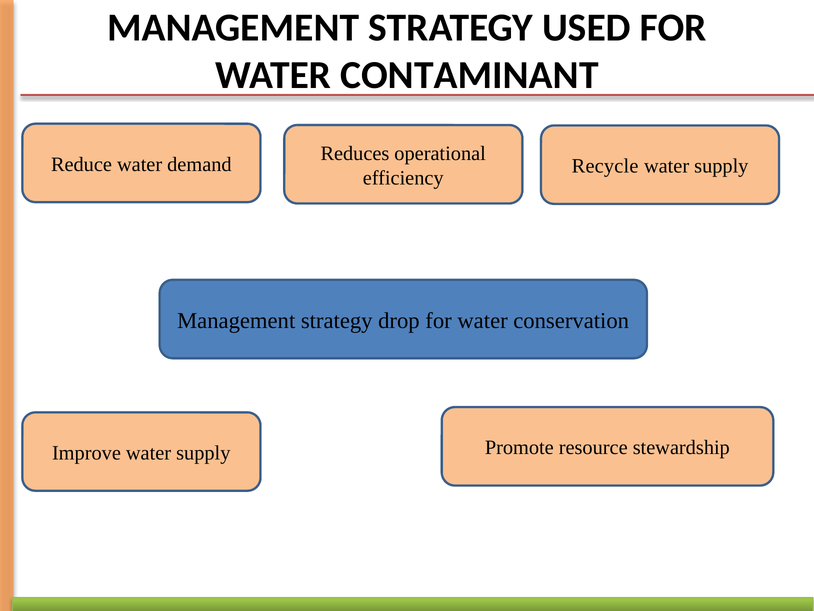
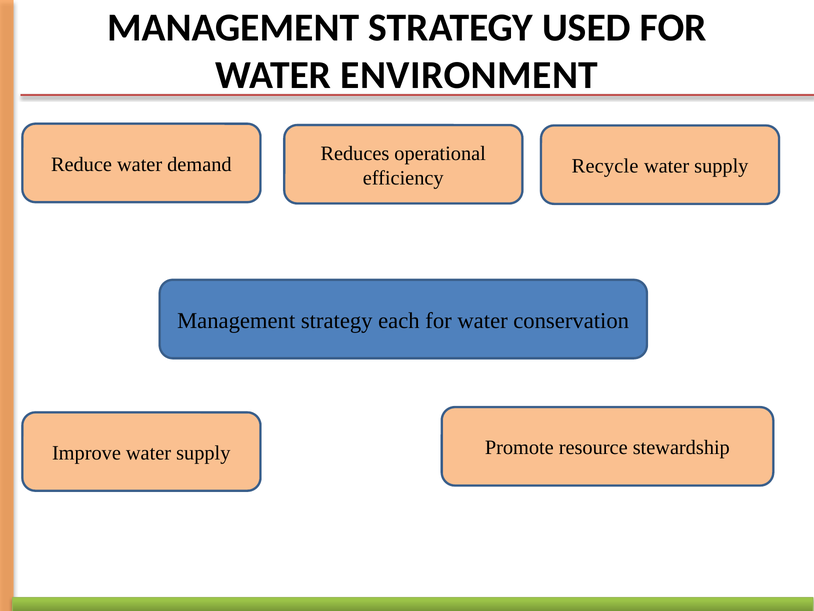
CONTAMINANT: CONTAMINANT -> ENVIRONMENT (469, 75)
drop: drop -> each (399, 320)
